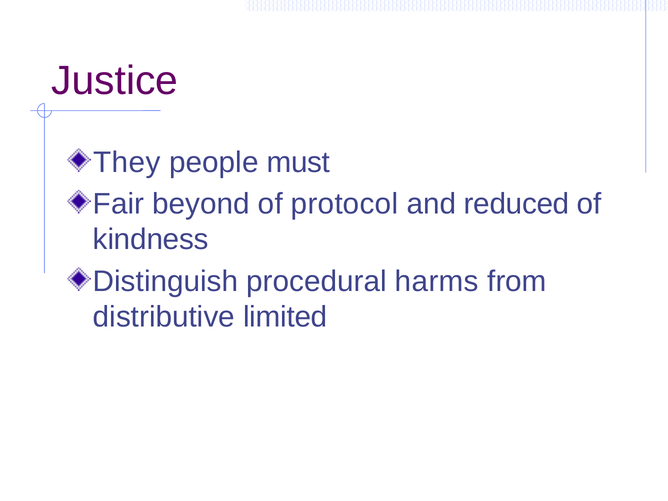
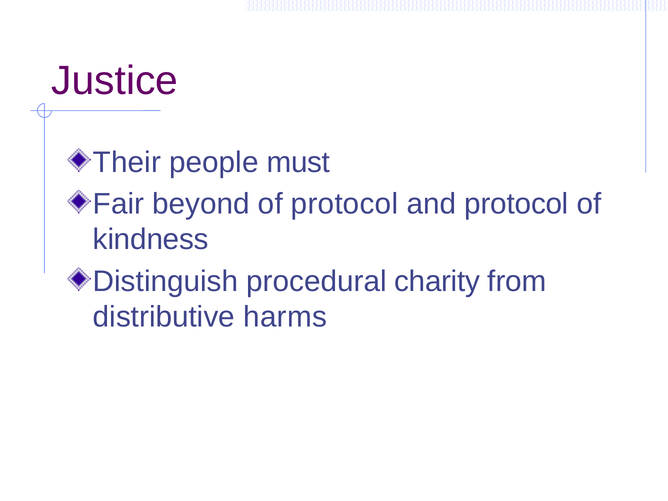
They: They -> Their (127, 162)
and reduced: reduced -> protocol (516, 204)
harms: harms -> charity (437, 281)
limited: limited -> harms (285, 317)
